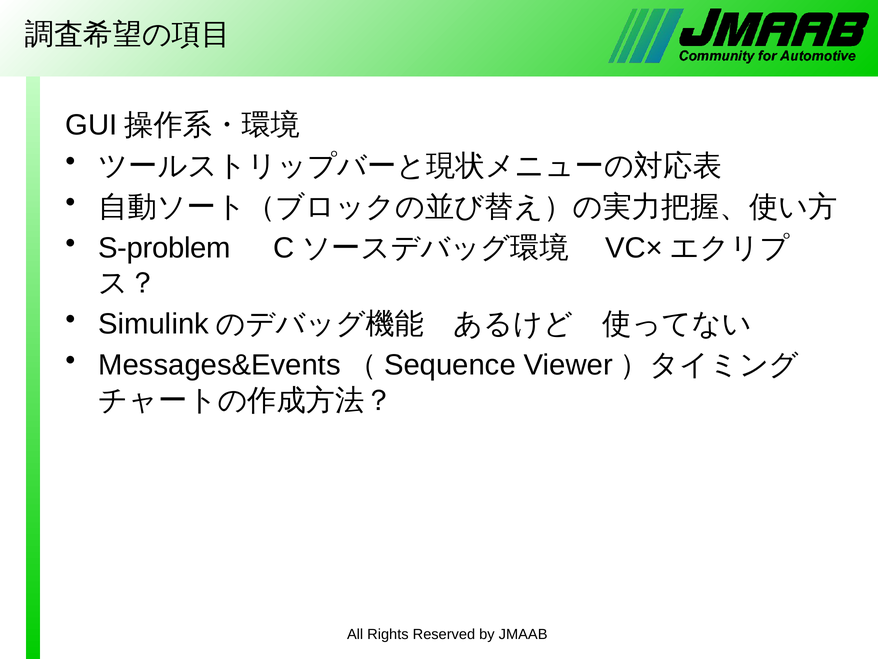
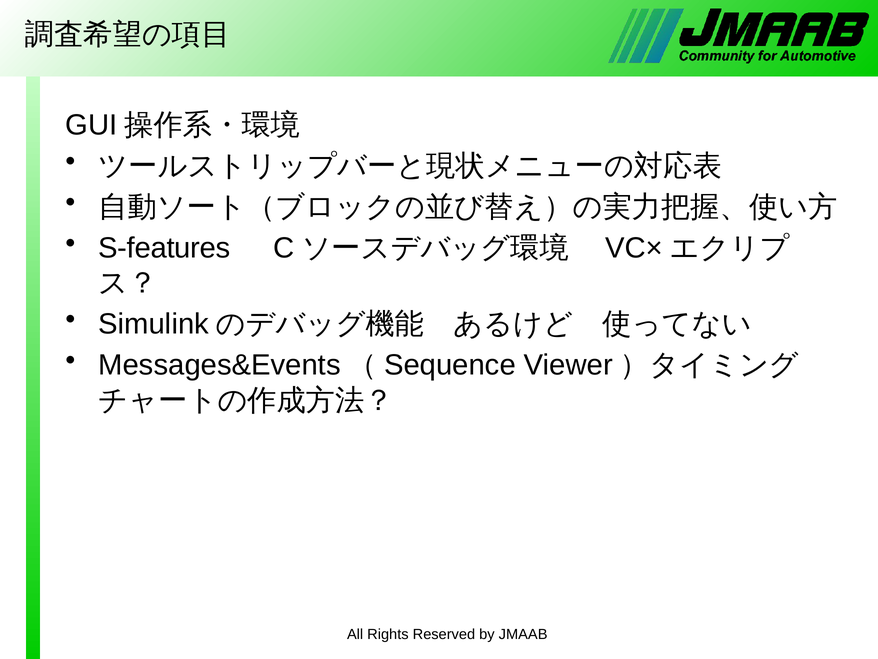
S-problem: S-problem -> S-features (164, 248)
